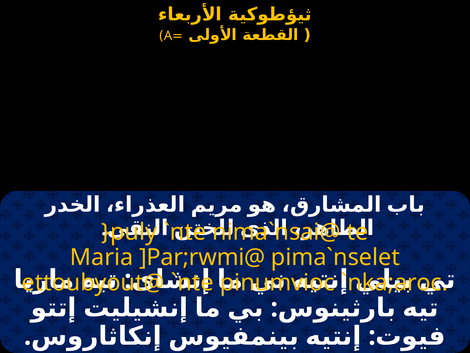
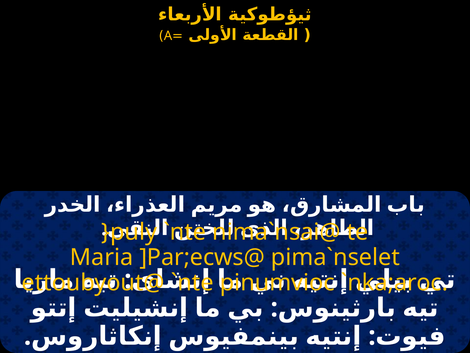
]Par;rwmi@: ]Par;rwmi@ -> ]Par;ecws@ (202, 257)
